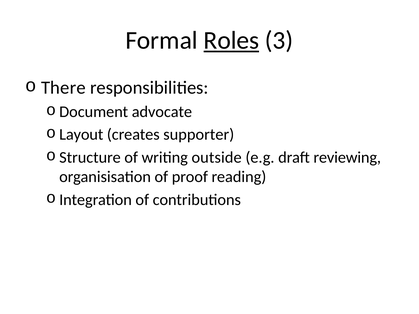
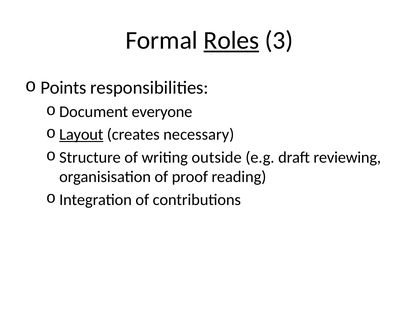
There: There -> Points (64, 88)
advocate: advocate -> everyone (162, 112)
Layout underline: none -> present (81, 135)
supporter: supporter -> necessary (199, 135)
